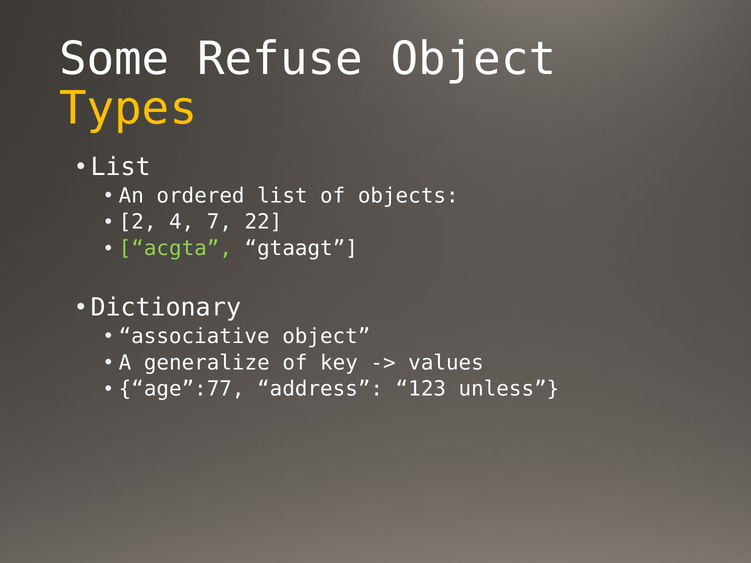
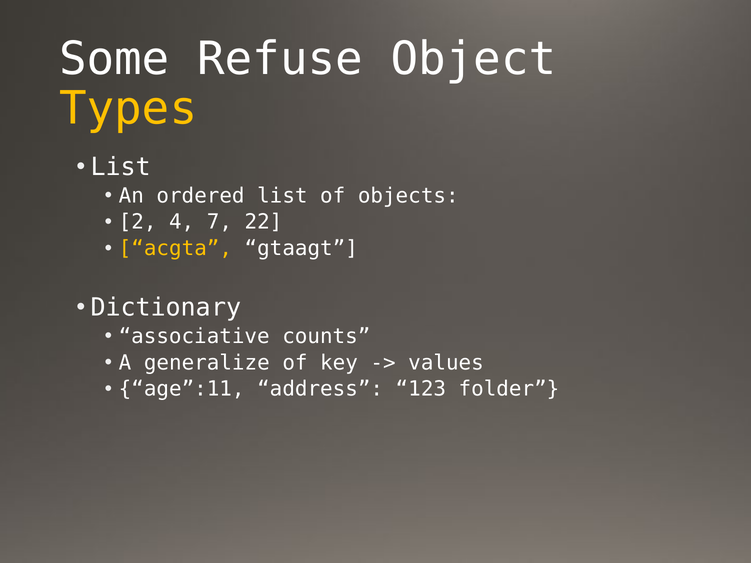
acgta colour: light green -> yellow (175, 249)
associative object: object -> counts (326, 336)
age”:77: age”:77 -> age”:11 (182, 389)
unless: unless -> folder (509, 389)
